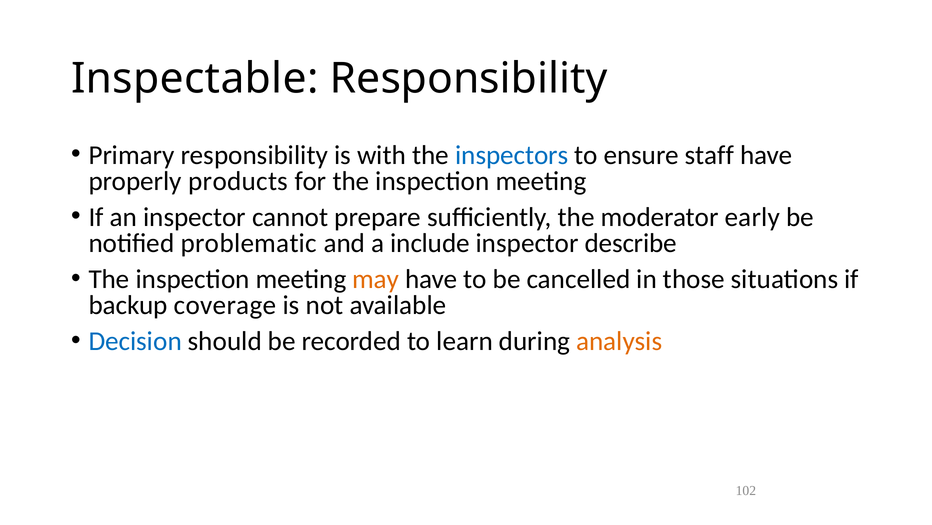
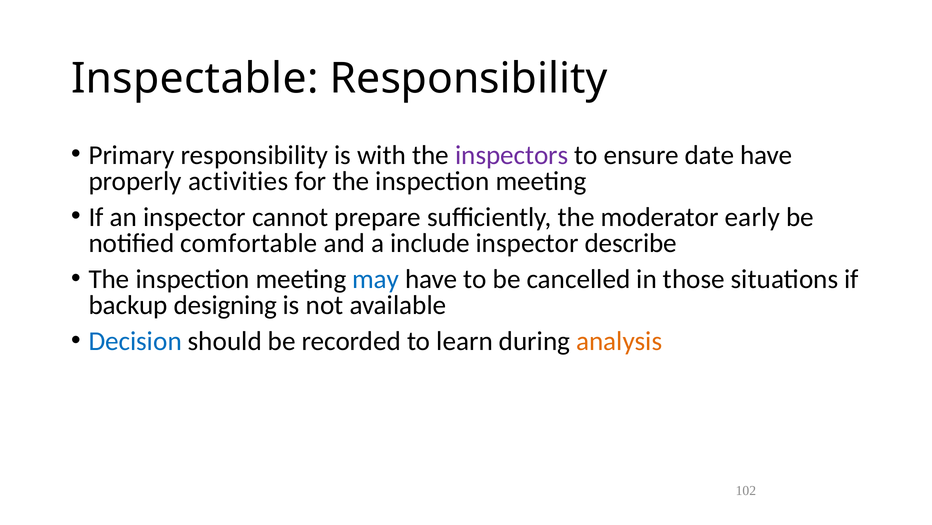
inspectors colour: blue -> purple (512, 155)
staff: staff -> date (710, 155)
products: products -> activities (238, 181)
problematic: problematic -> comfortable (249, 243)
may colour: orange -> blue (376, 279)
coverage: coverage -> designing (225, 305)
